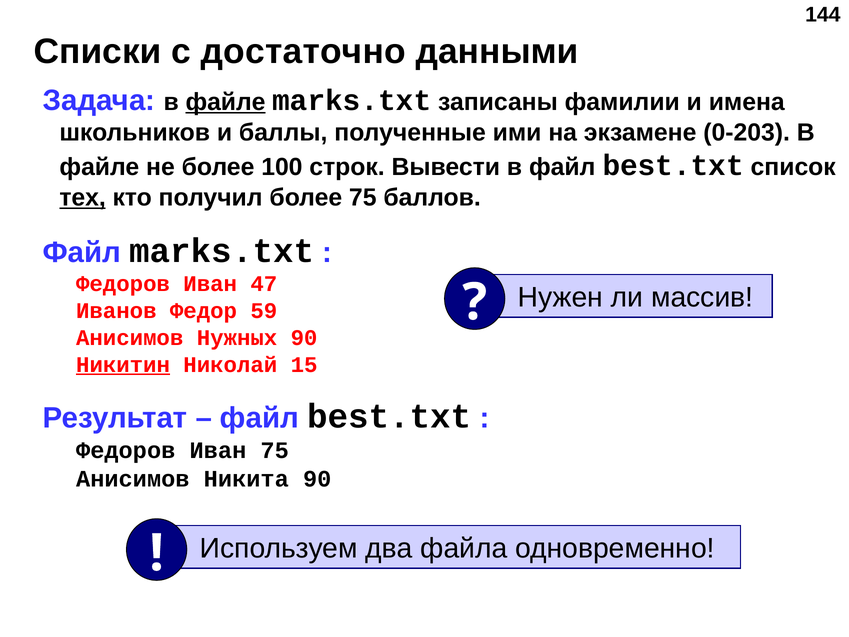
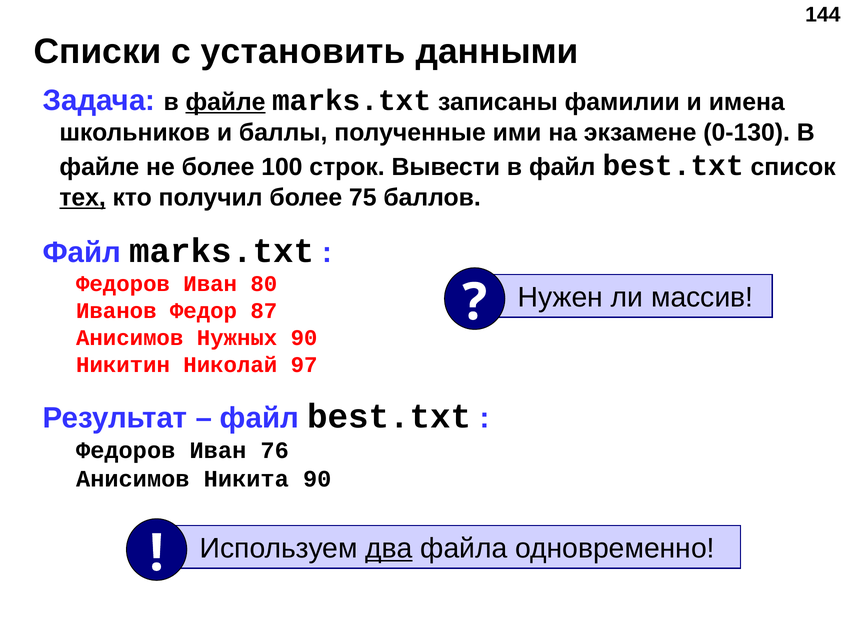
достаточно: достаточно -> установить (303, 52)
0-203: 0-203 -> 0-130 (747, 133)
47: 47 -> 80 (264, 284)
59: 59 -> 87 (264, 311)
Никитин underline: present -> none (123, 364)
15: 15 -> 97 (304, 364)
Иван 75: 75 -> 76 (275, 450)
два underline: none -> present (389, 548)
